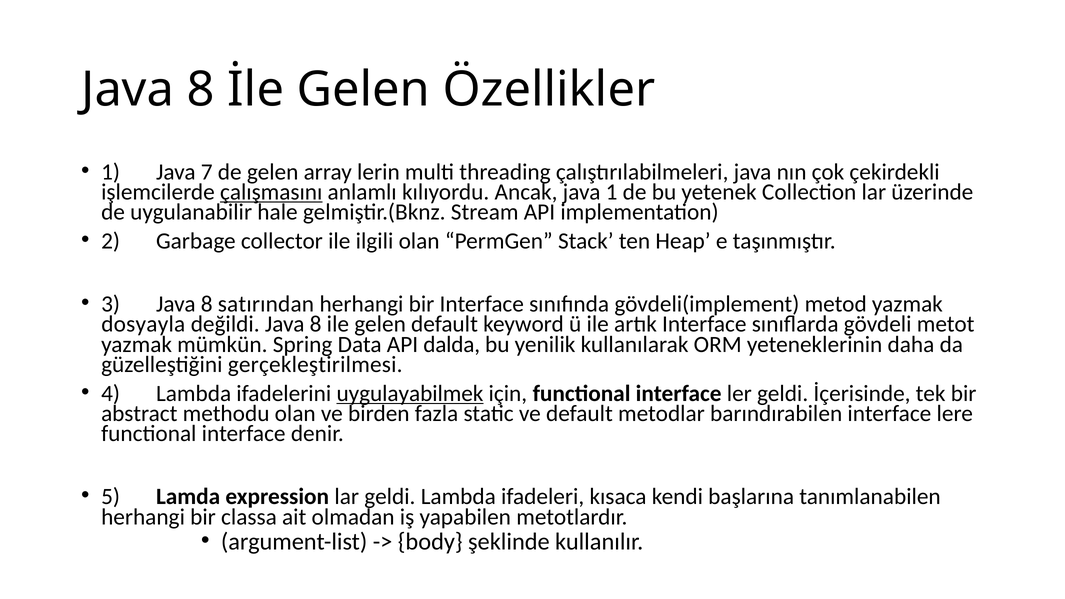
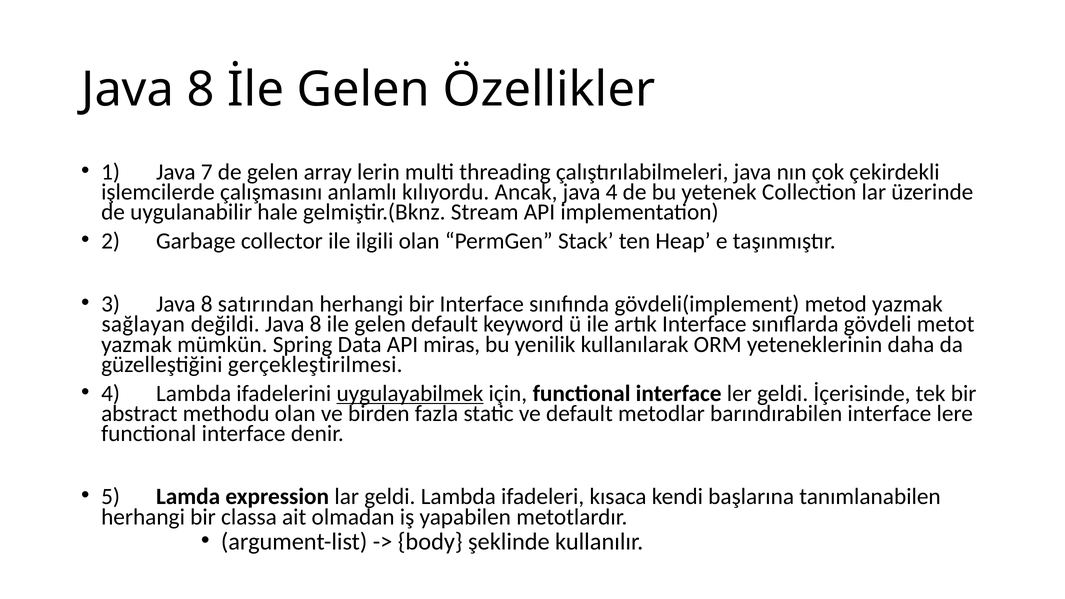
çalışmasını underline: present -> none (271, 192)
java 1: 1 -> 4 (612, 192)
dosyayla: dosyayla -> sağlayan (143, 324)
dalda: dalda -> miras (452, 344)
